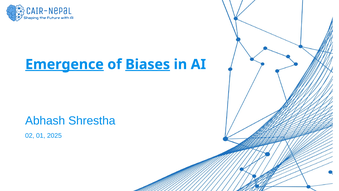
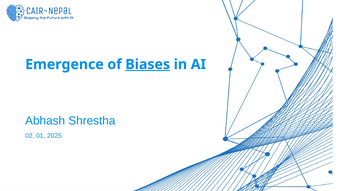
Emergence underline: present -> none (64, 64)
